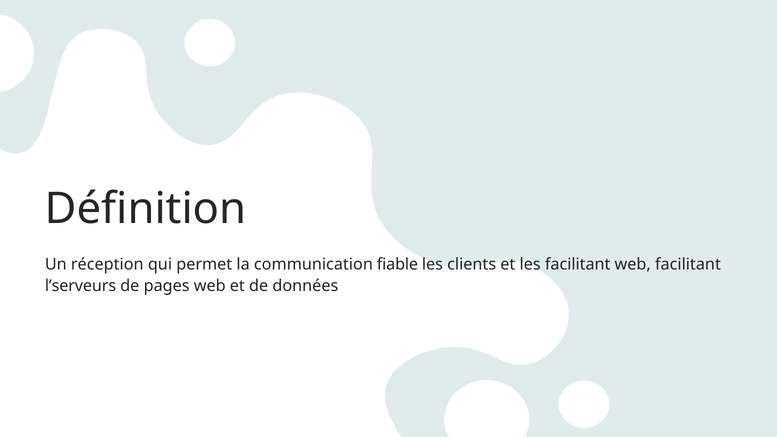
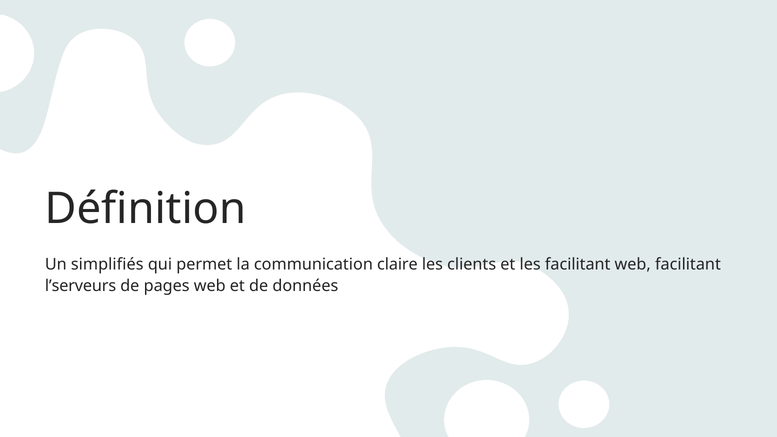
réception: réception -> simplifiés (107, 264)
fiable: fiable -> claire (397, 264)
